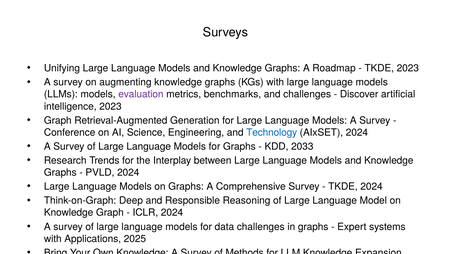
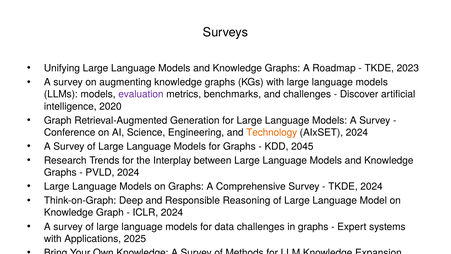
intelligence 2023: 2023 -> 2020 (110, 106)
Technology colour: blue -> orange (272, 132)
2033: 2033 -> 2045 (302, 146)
